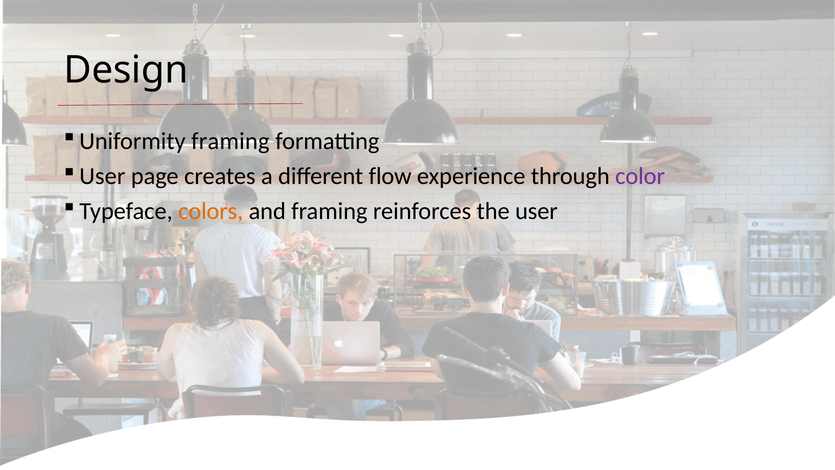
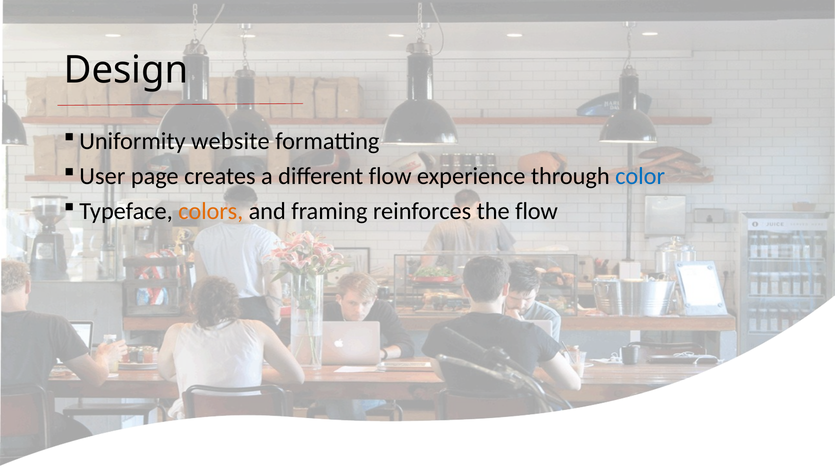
Uniformity framing: framing -> website (230, 141)
color colour: purple -> blue (640, 176)
the user: user -> flow (536, 211)
